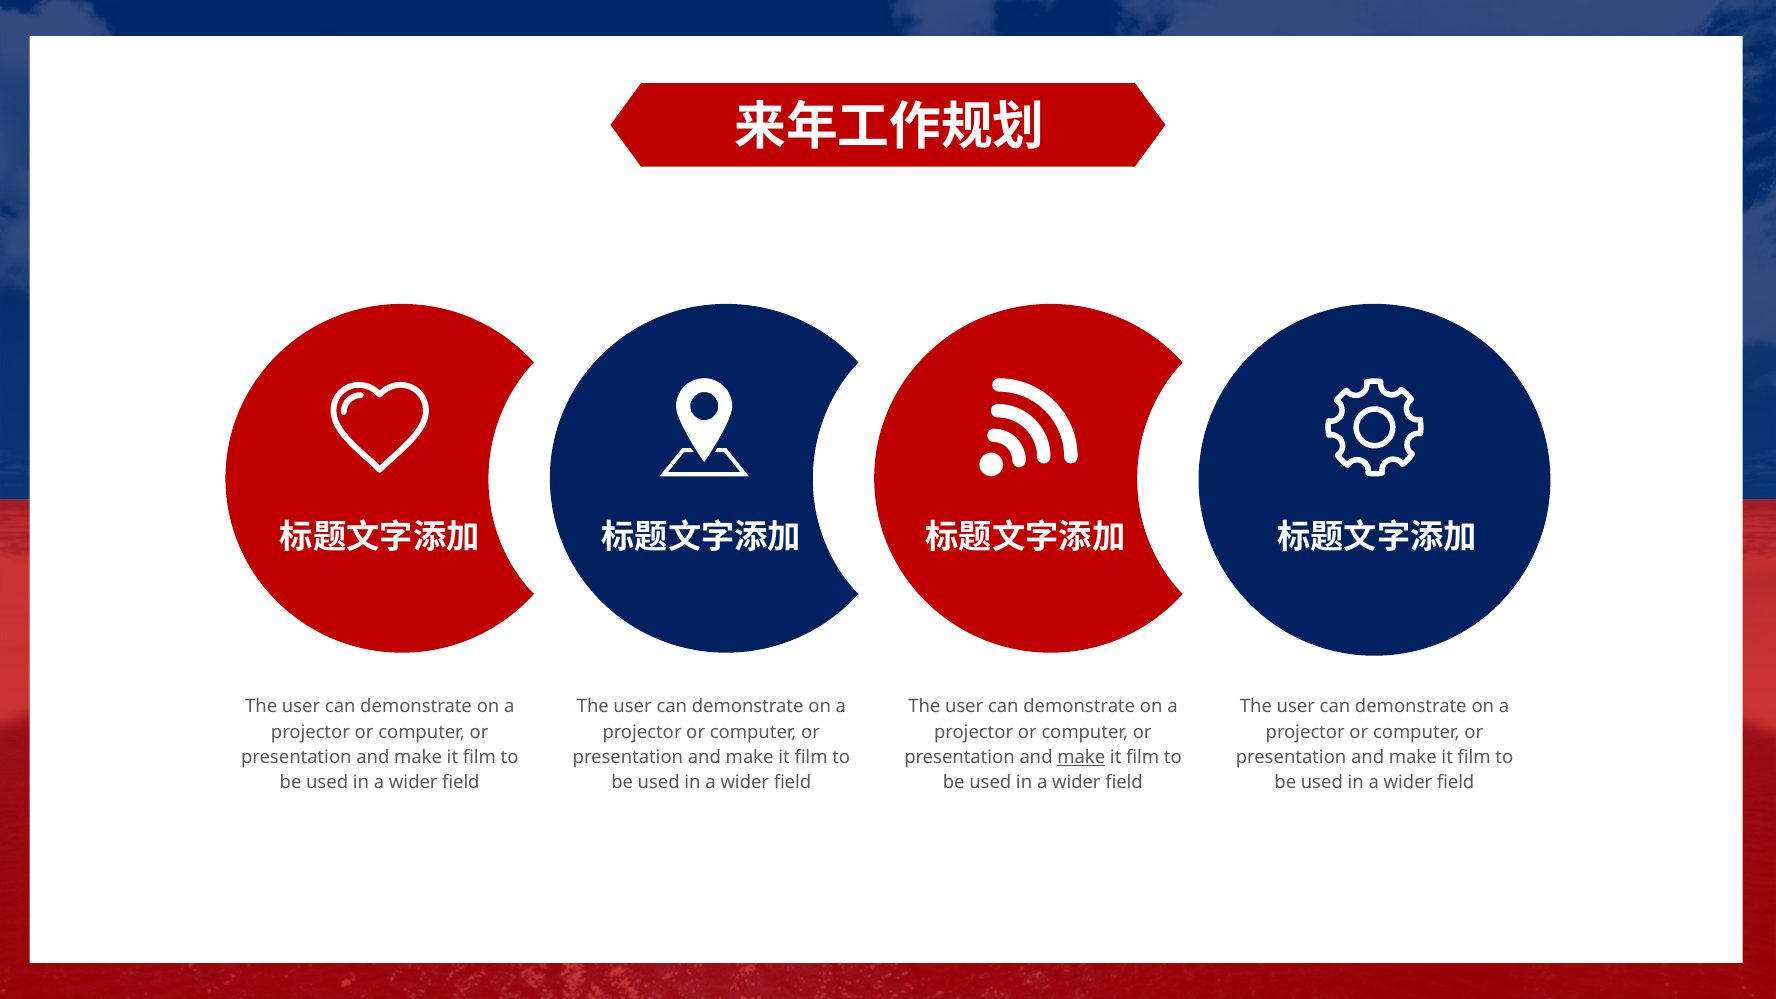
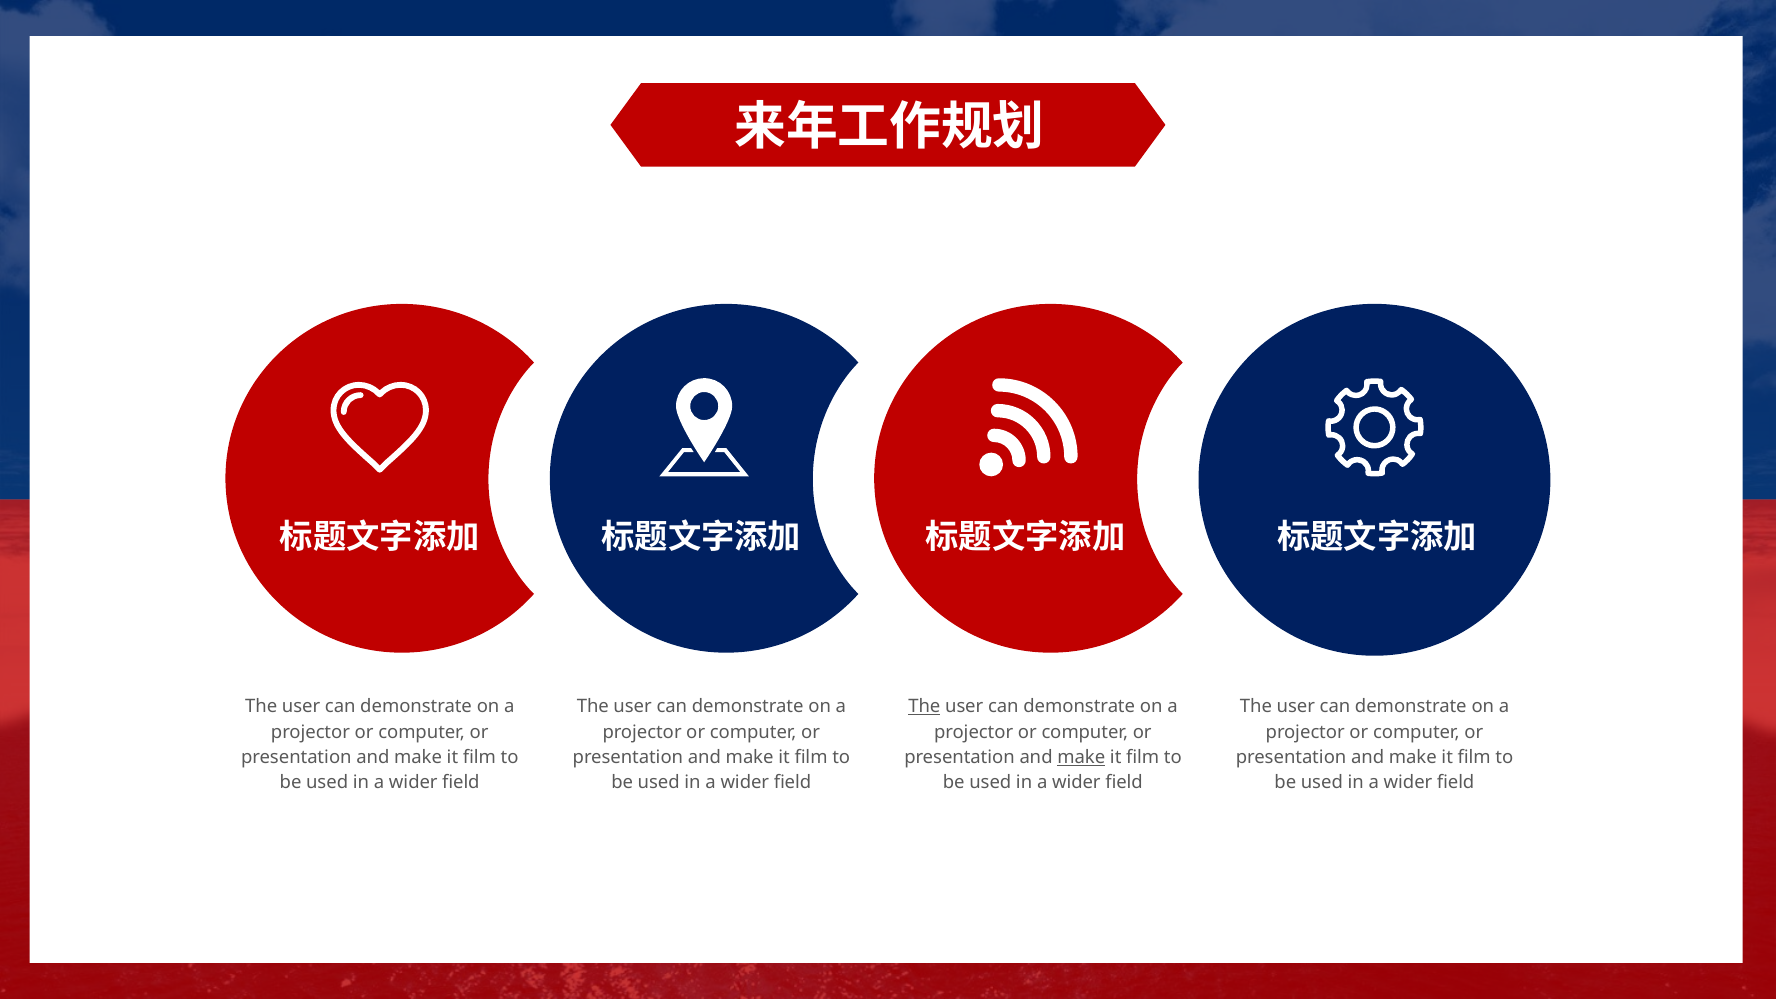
The underline: none -> present (924, 707)
